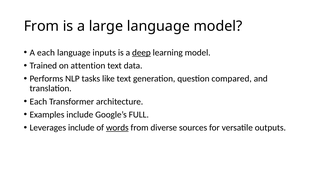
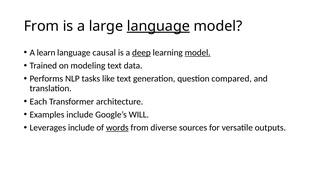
language underline: none -> present (158, 26)
A each: each -> learn (46, 53)
inputs: inputs -> causal (104, 53)
model underline: none -> present (198, 53)
attention: attention -> modeling (88, 66)
FULL: FULL -> WILL (139, 115)
